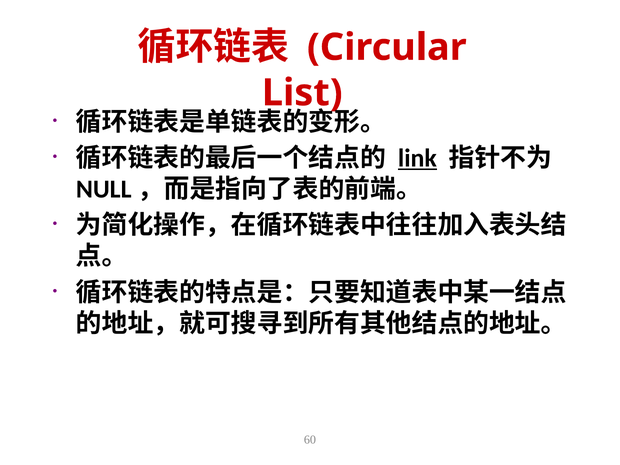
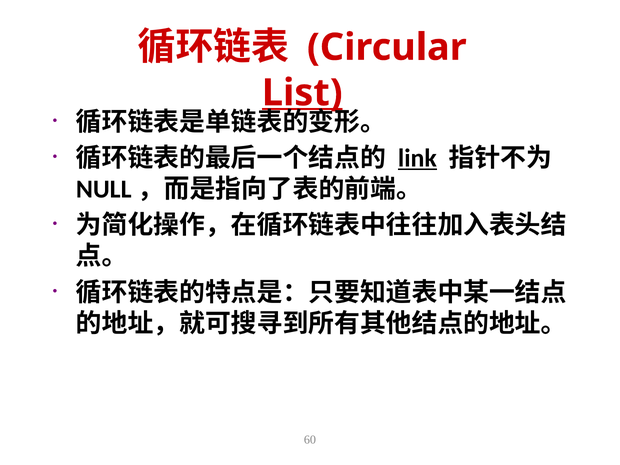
List underline: none -> present (302, 93)
